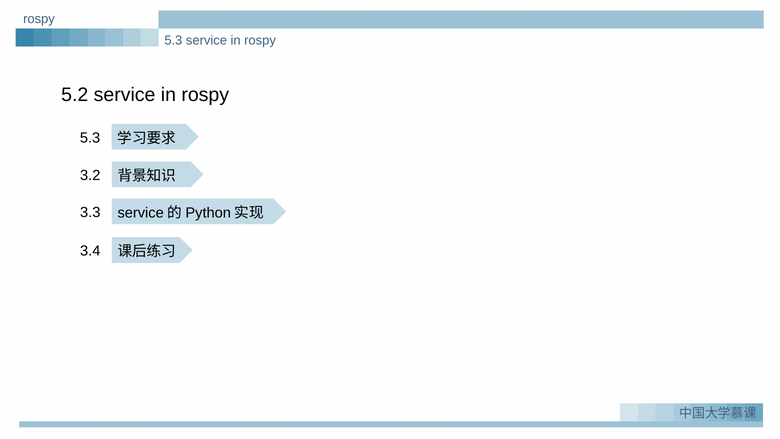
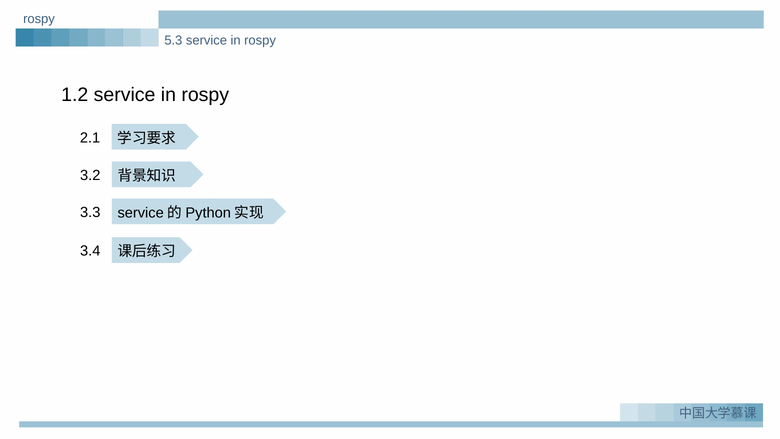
5.2: 5.2 -> 1.2 (75, 95)
5.3: 5.3 -> 2.1 (90, 138)
